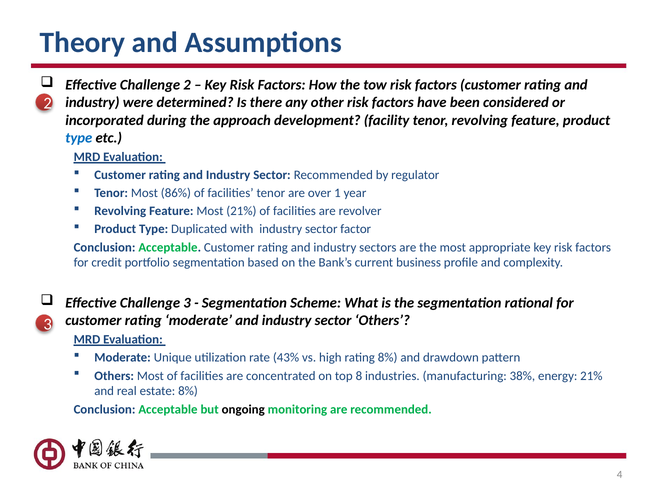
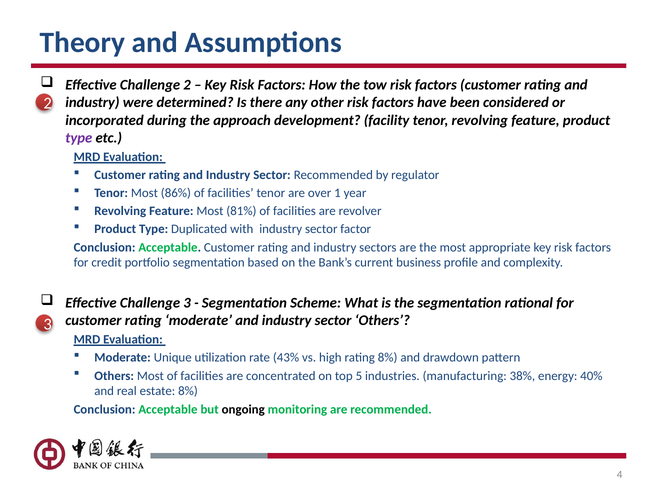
type colour: blue -> purple (79, 138)
Most 21%: 21% -> 81% (241, 211)
8: 8 -> 5 (359, 375)
energy 21%: 21% -> 40% (591, 375)
